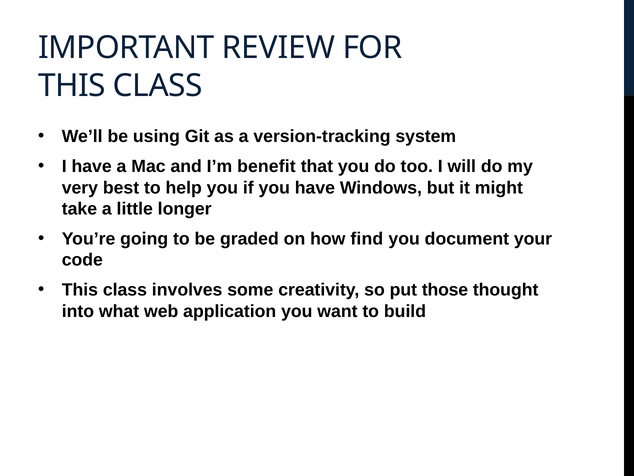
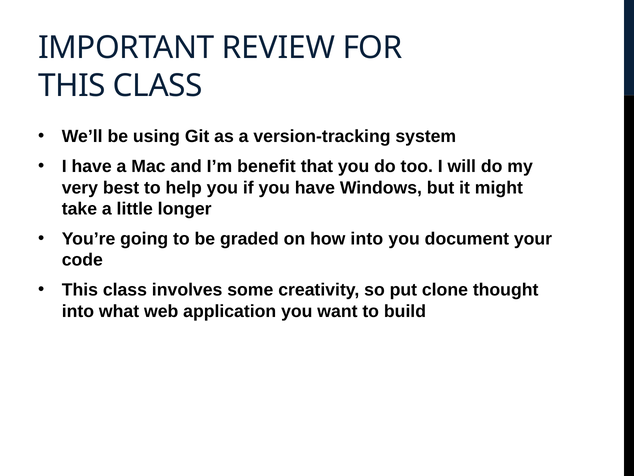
how find: find -> into (367, 239)
those: those -> clone (445, 290)
